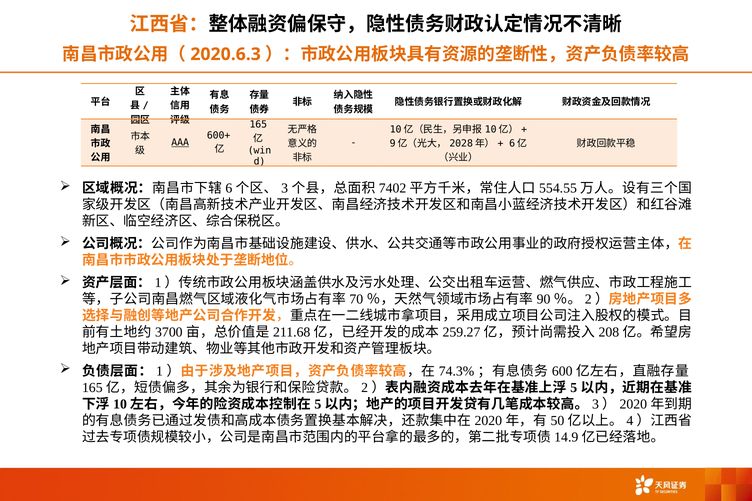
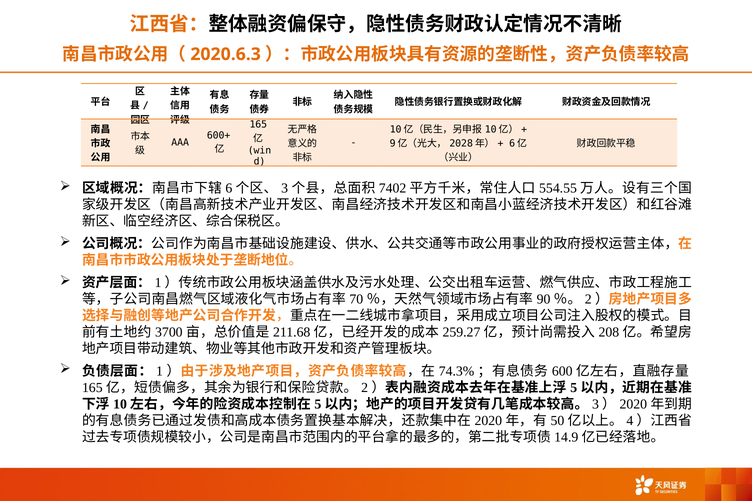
AAA underline: present -> none (180, 143)
